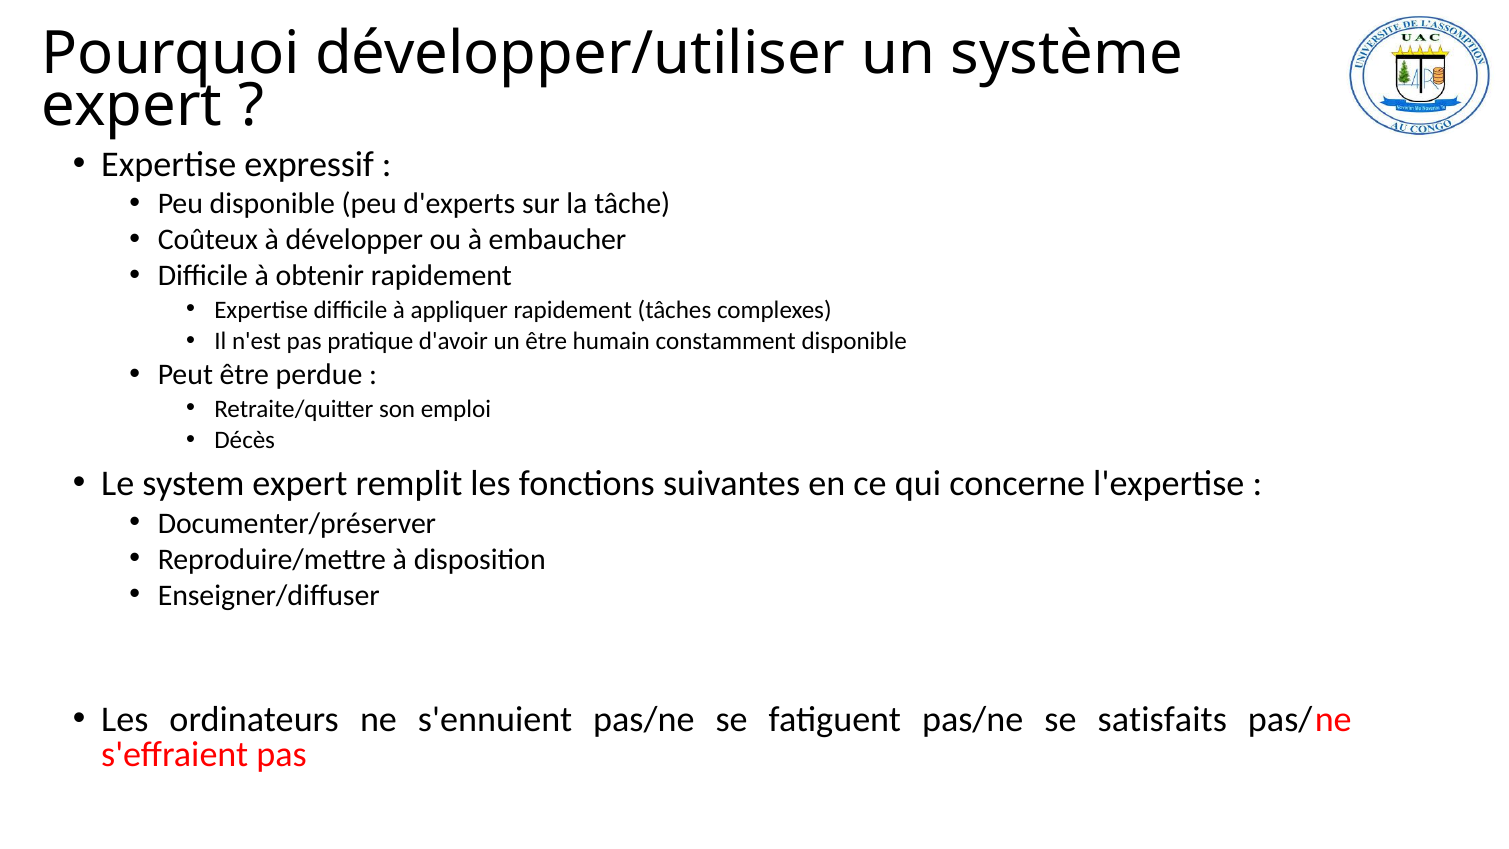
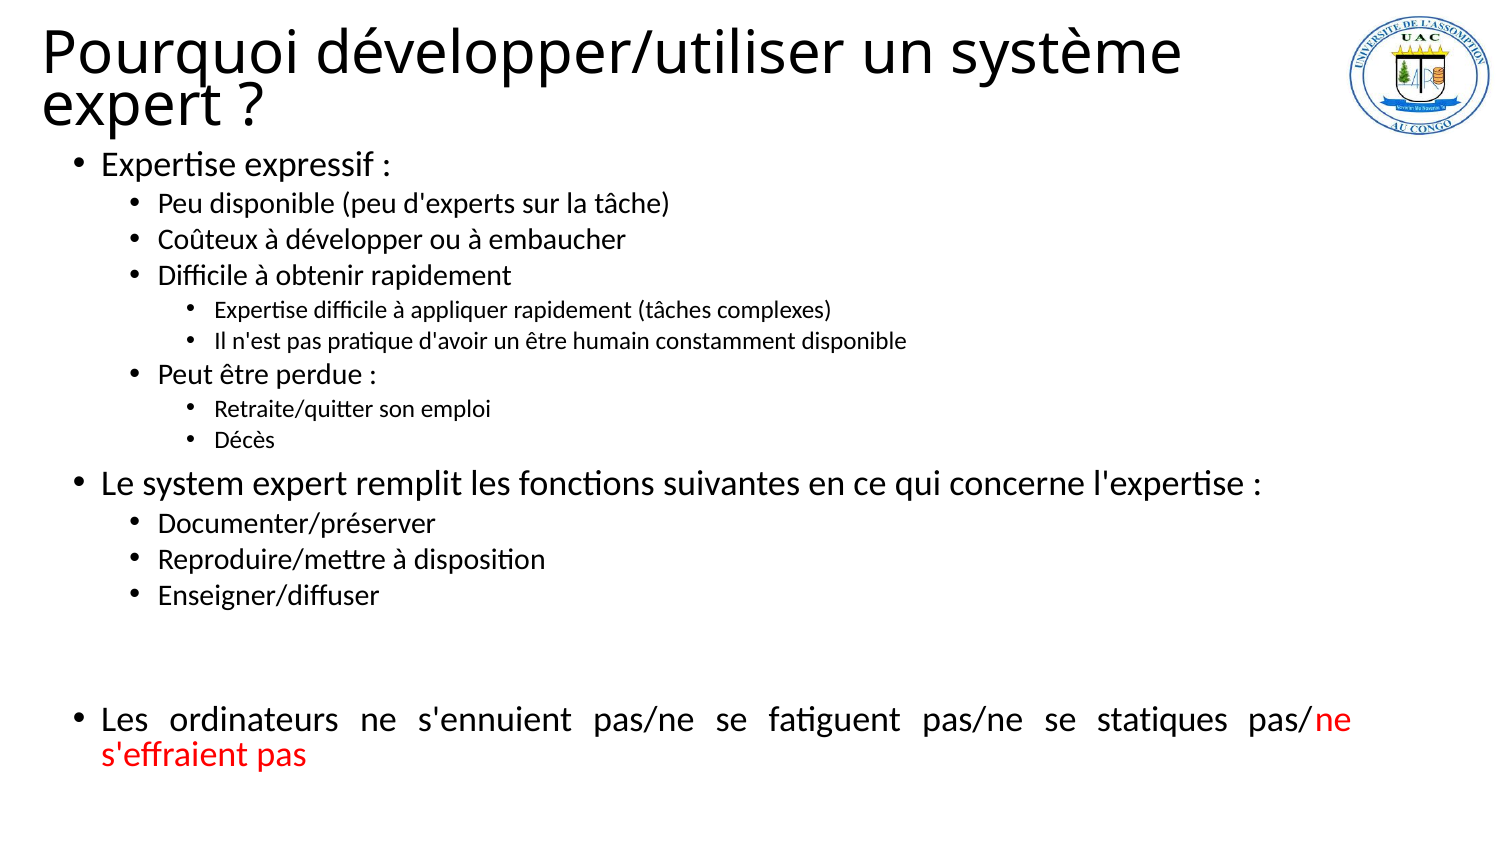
satisfaits: satisfaits -> statiques (1162, 720)
